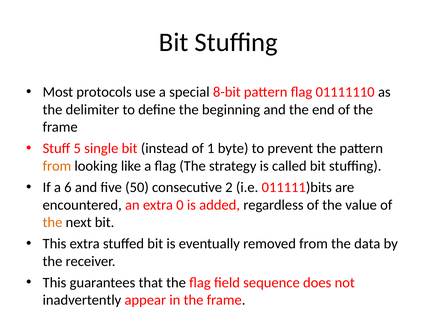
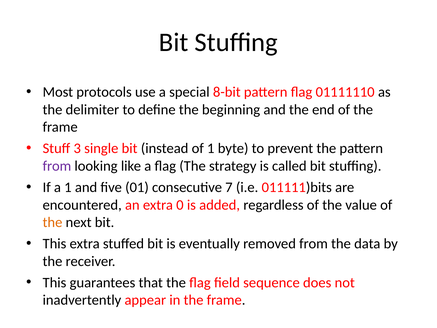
5: 5 -> 3 (77, 148)
from colour: orange -> purple (57, 166)
a 6: 6 -> 1 (68, 187)
50: 50 -> 01 (137, 187)
2: 2 -> 7 (229, 187)
